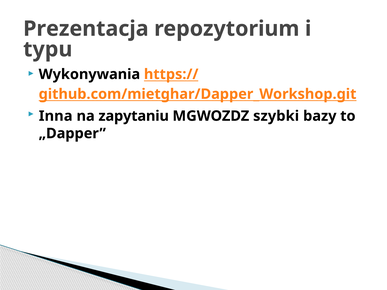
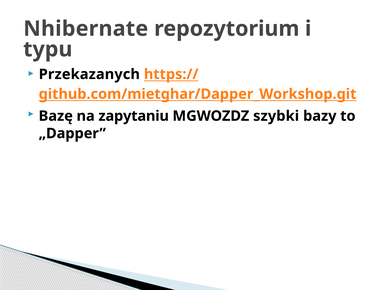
Prezentacja: Prezentacja -> Nhibernate (86, 29)
Wykonywania: Wykonywania -> Przekazanych (89, 74)
Inna: Inna -> Bazę (56, 116)
